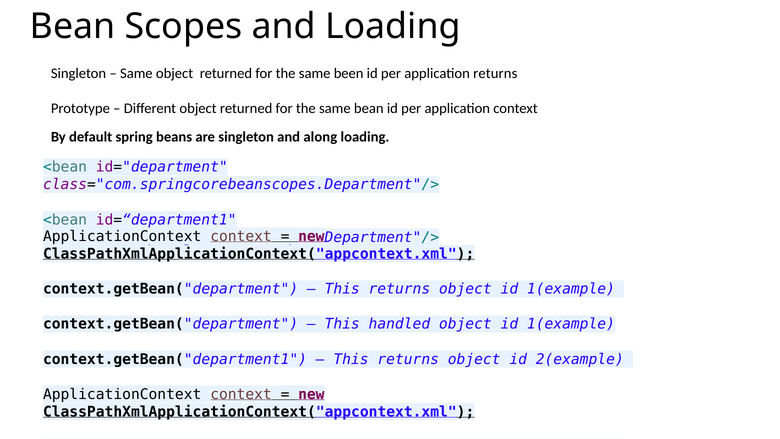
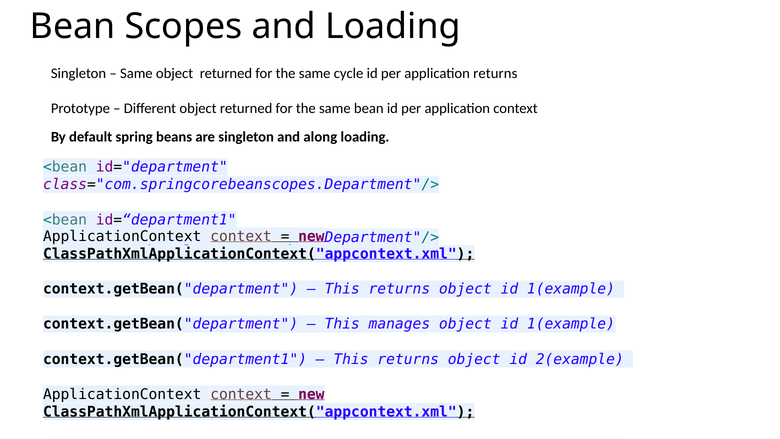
been: been -> cycle (349, 73)
handled: handled -> manages (399, 324)
